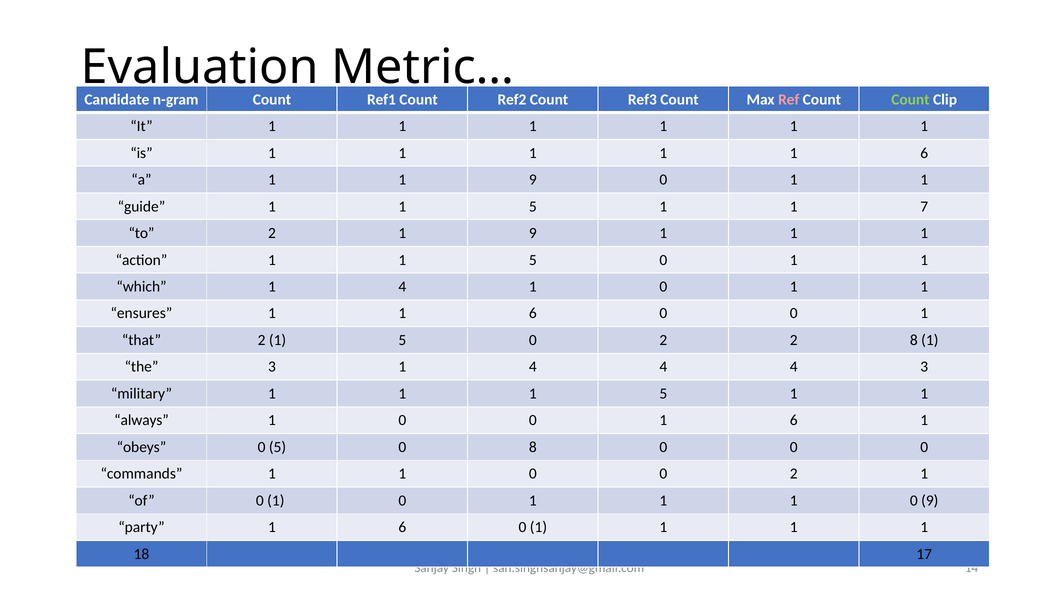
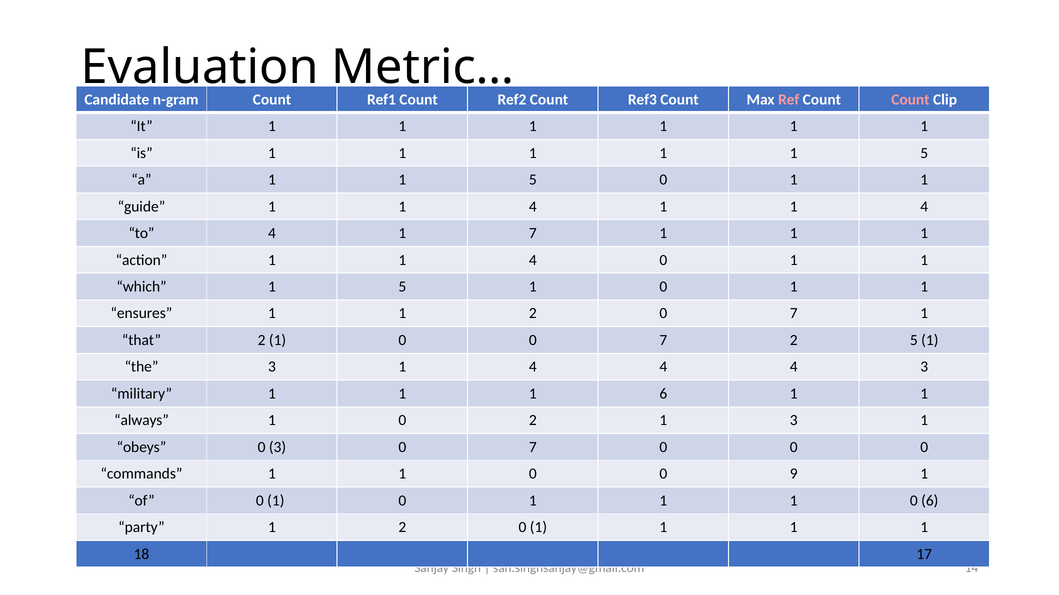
Count colour: light green -> pink (910, 100)
1 1 1 6: 6 -> 5 (924, 153)
a 1 1 9: 9 -> 5 (533, 180)
guide 1 1 5: 5 -> 4 (533, 207)
7: 7 -> 4 (924, 207)
to 2: 2 -> 4 (272, 233)
9: 9 -> 7 (533, 233)
action 1 1 5: 5 -> 4 (533, 260)
which 1 4: 4 -> 5 (402, 287)
ensures 1 1 6: 6 -> 2 (533, 314)
0: 0 -> 7 (794, 314)
2 1 5: 5 -> 0 (402, 341)
2: 2 -> 7 (663, 341)
2 8: 8 -> 5 (914, 341)
1 1 1 5: 5 -> 6 (663, 394)
always 1 0 0: 0 -> 2 (533, 421)
6: 6 -> 3 (794, 421)
0 5: 5 -> 3 (278, 448)
8: 8 -> 7 (533, 448)
0 0 2: 2 -> 9 (794, 474)
0 9: 9 -> 6 (930, 501)
party 1 6: 6 -> 2 (402, 528)
